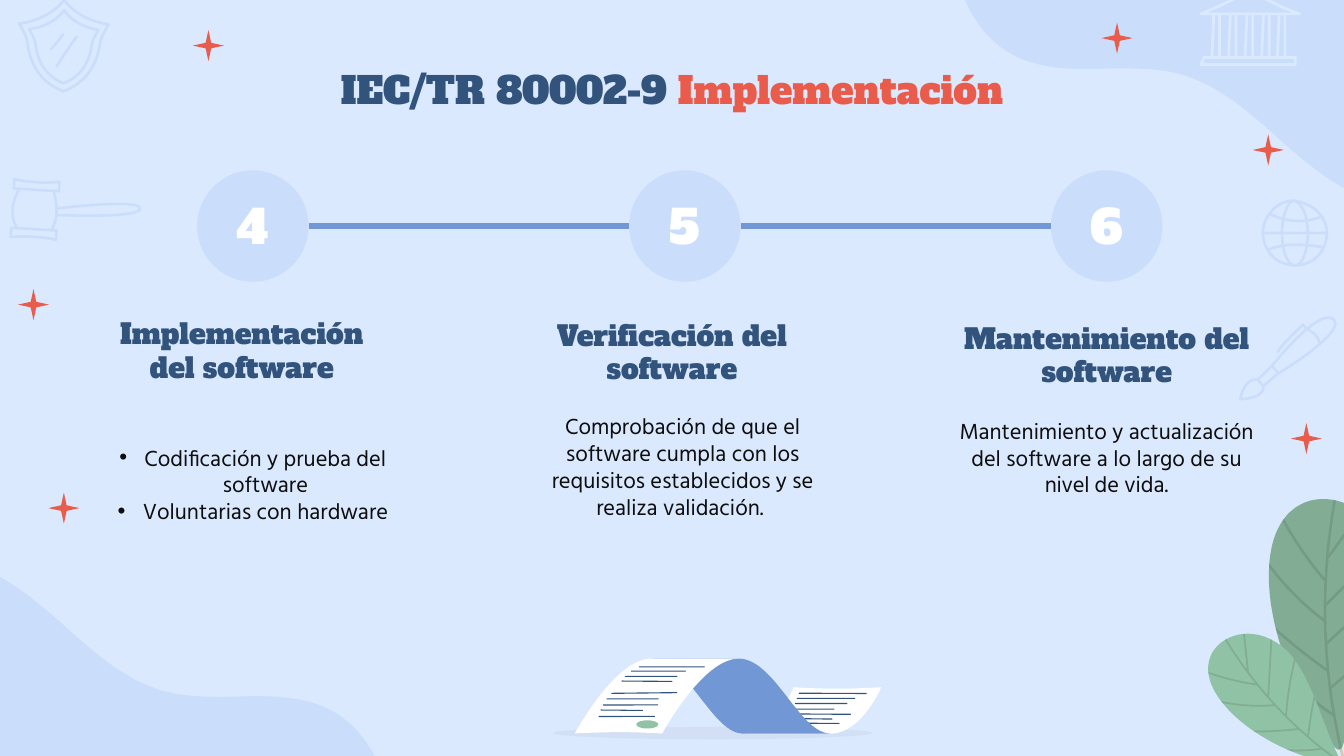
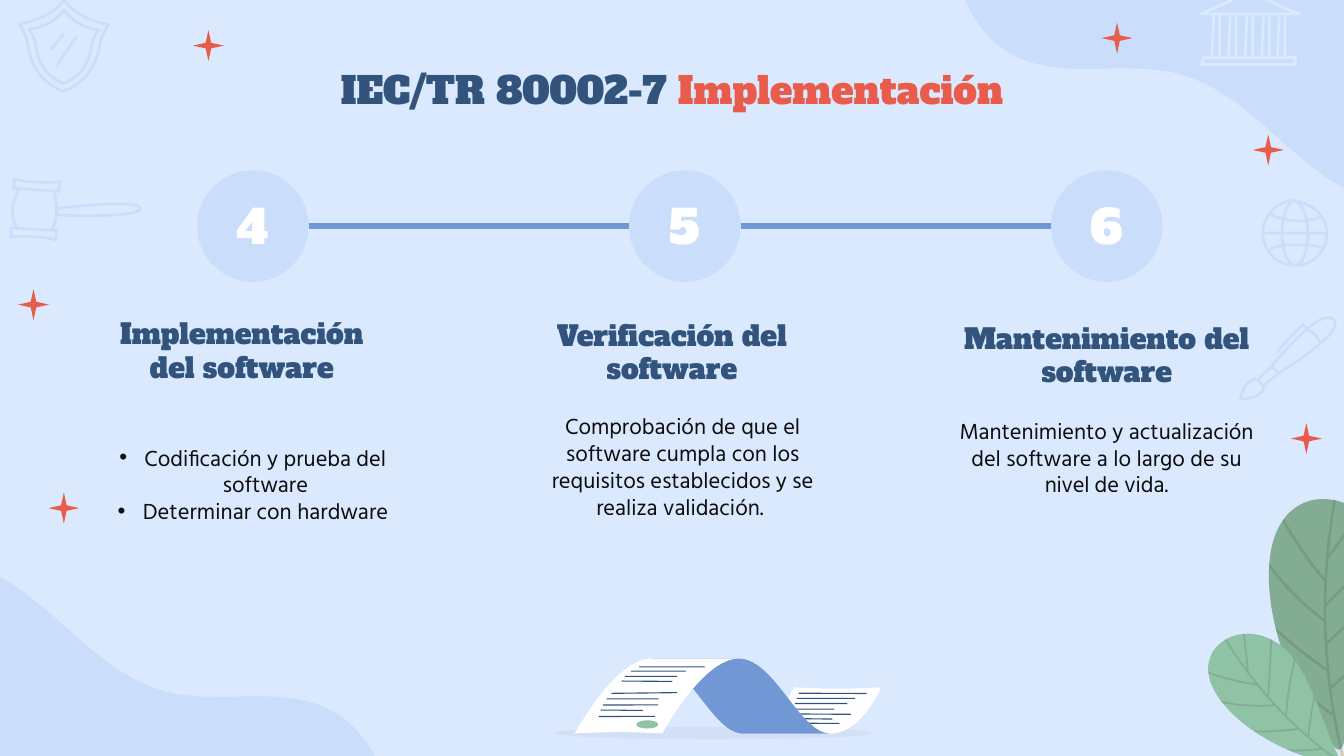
80002-9: 80002-9 -> 80002-7 (582, 92)
Voluntarias: Voluntarias -> Determinar (197, 512)
